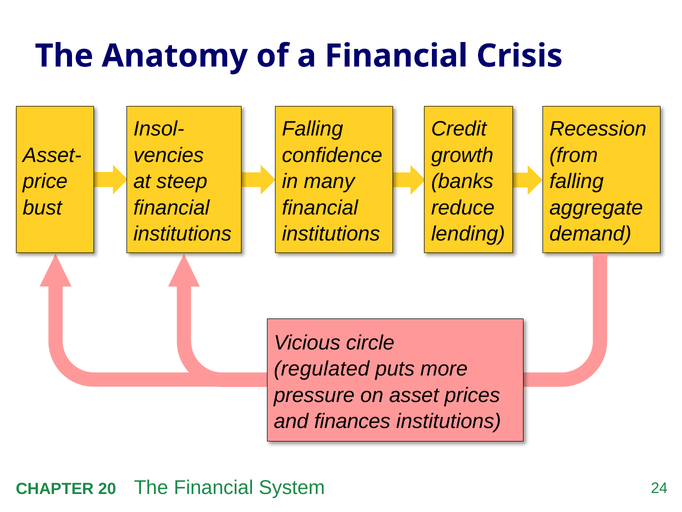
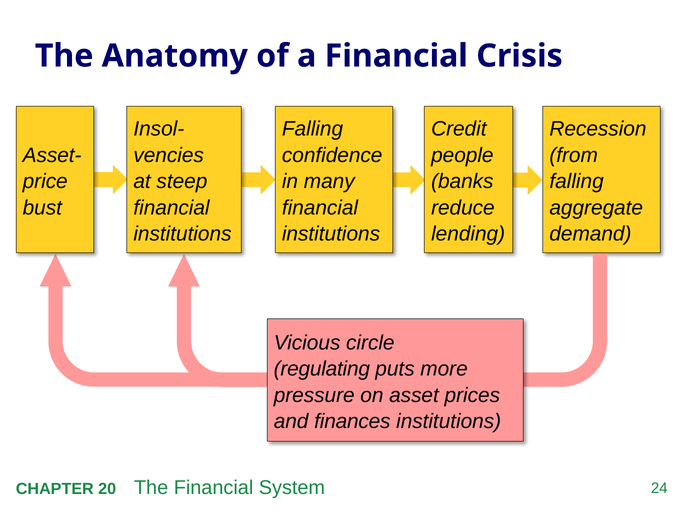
growth: growth -> people (462, 155)
regulated: regulated -> regulating (322, 369)
